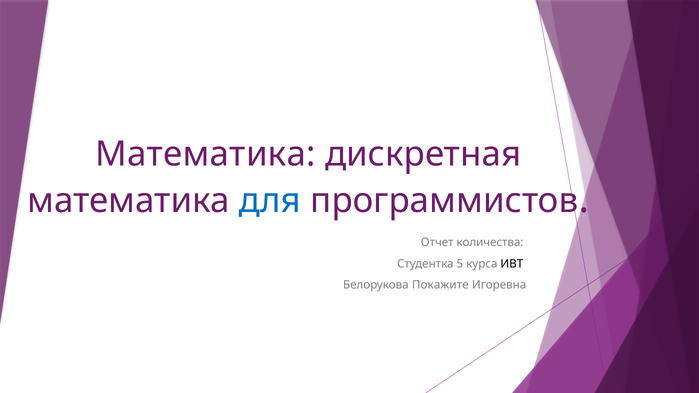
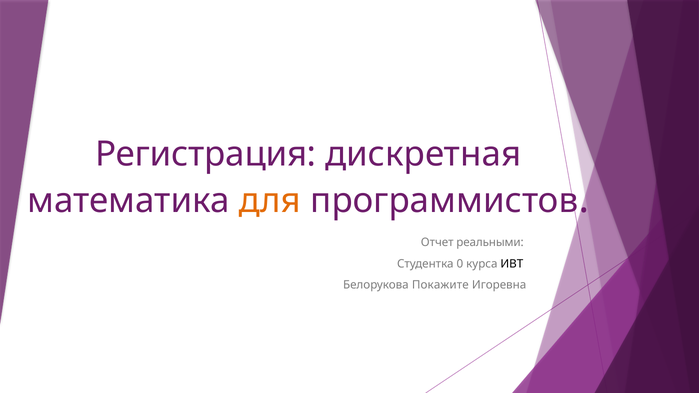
Математика: Математика -> Регистрация (206, 155)
для colour: blue -> orange (270, 201)
количества: количества -> реальными (490, 243)
5: 5 -> 0 (460, 264)
